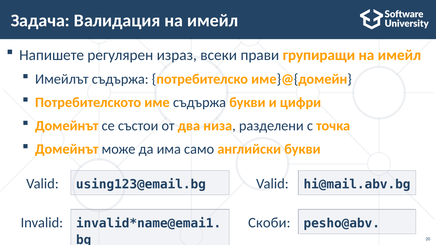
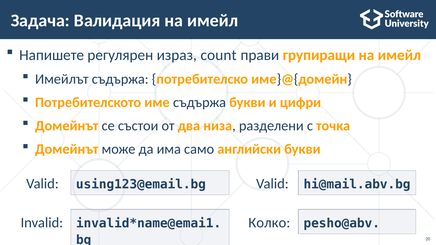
всеки: всеки -> count (219, 55)
Скоби: Скоби -> Колко (269, 223)
